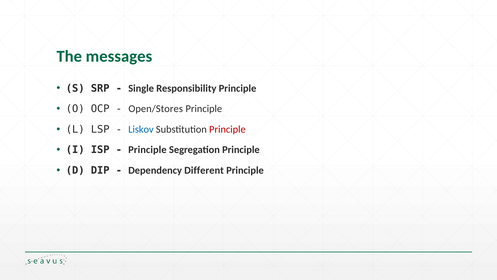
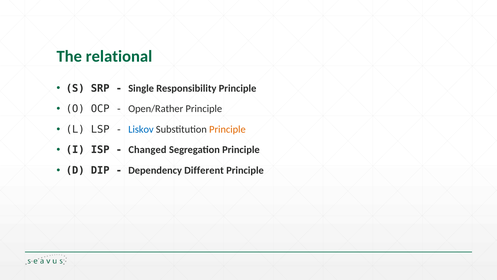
messages: messages -> relational (119, 56)
Open/Stores: Open/Stores -> Open/Rather (156, 109)
Principle colour: red -> orange (227, 129)
Principle: Principle -> Changed (147, 150)
